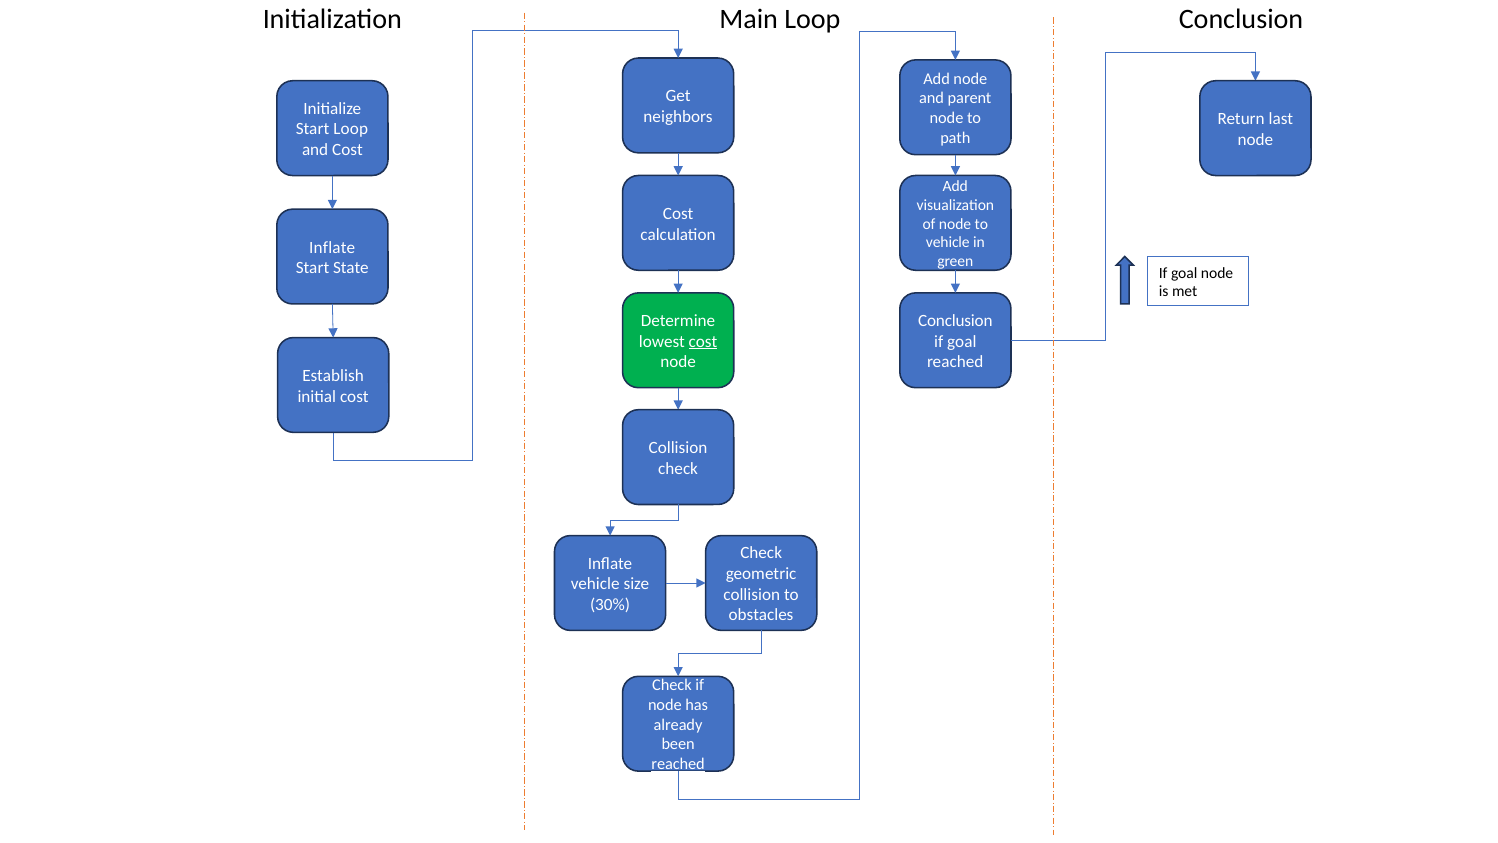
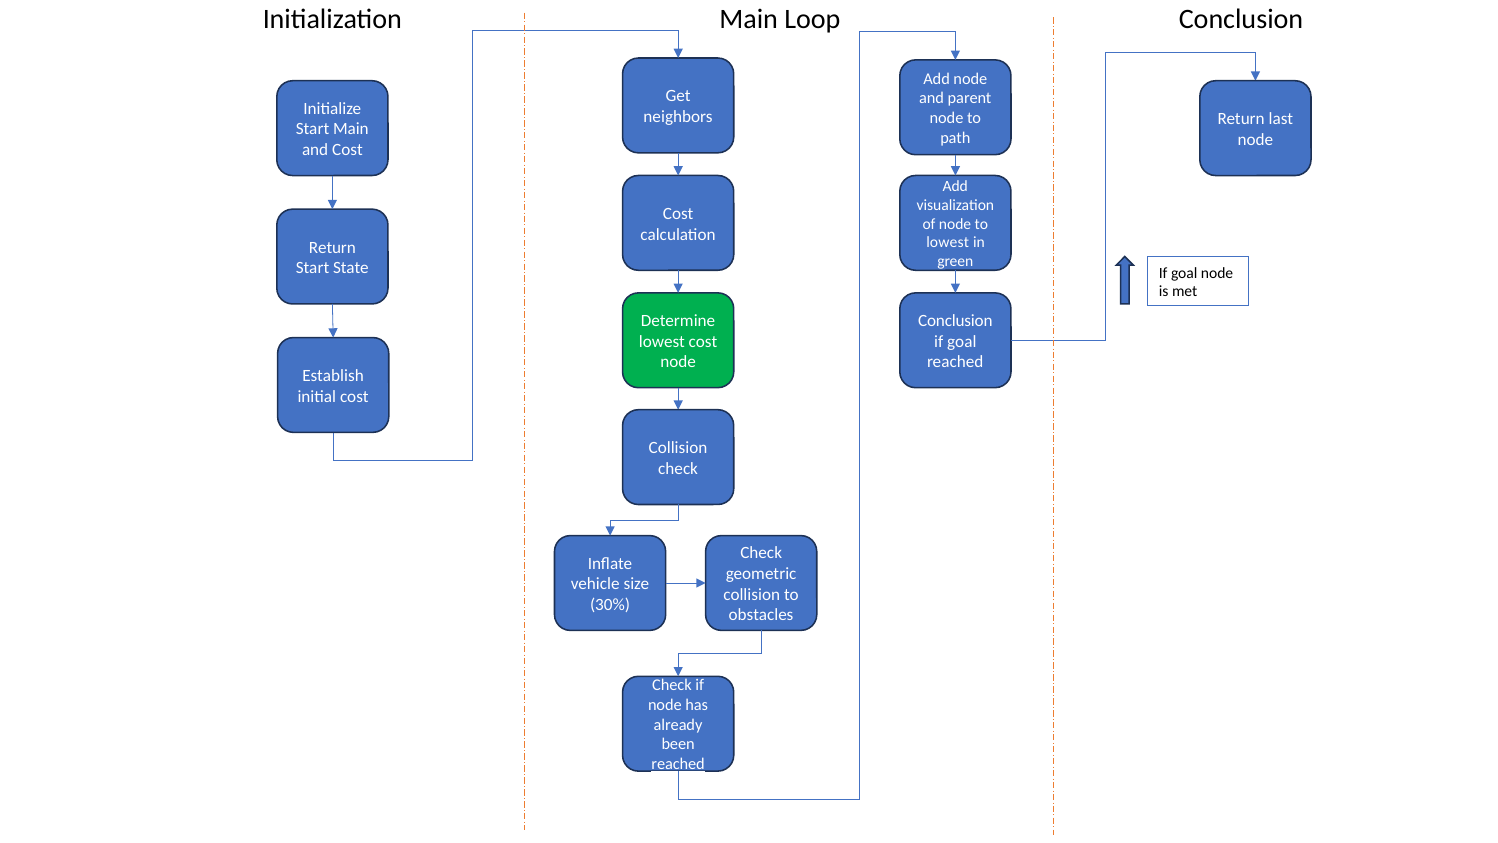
Start Loop: Loop -> Main (351, 129)
vehicle: vehicle -> lowest (948, 243)
Inflate: Inflate -> Return (332, 247)
cost underline: present -> none (703, 341)
